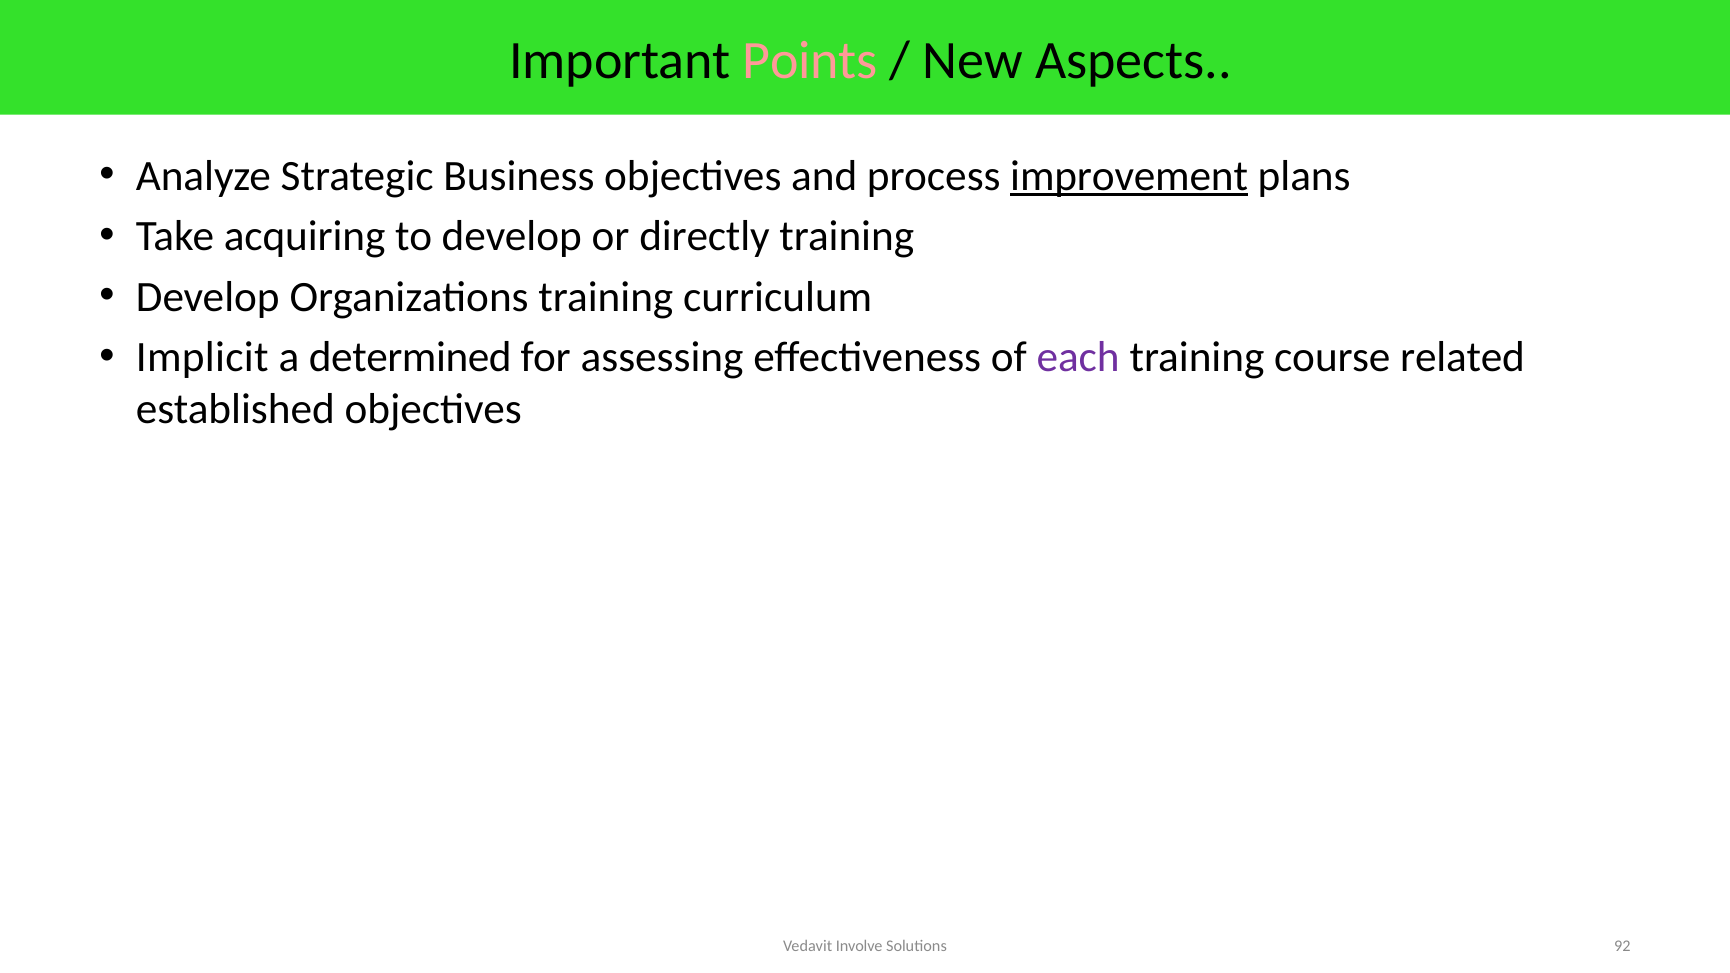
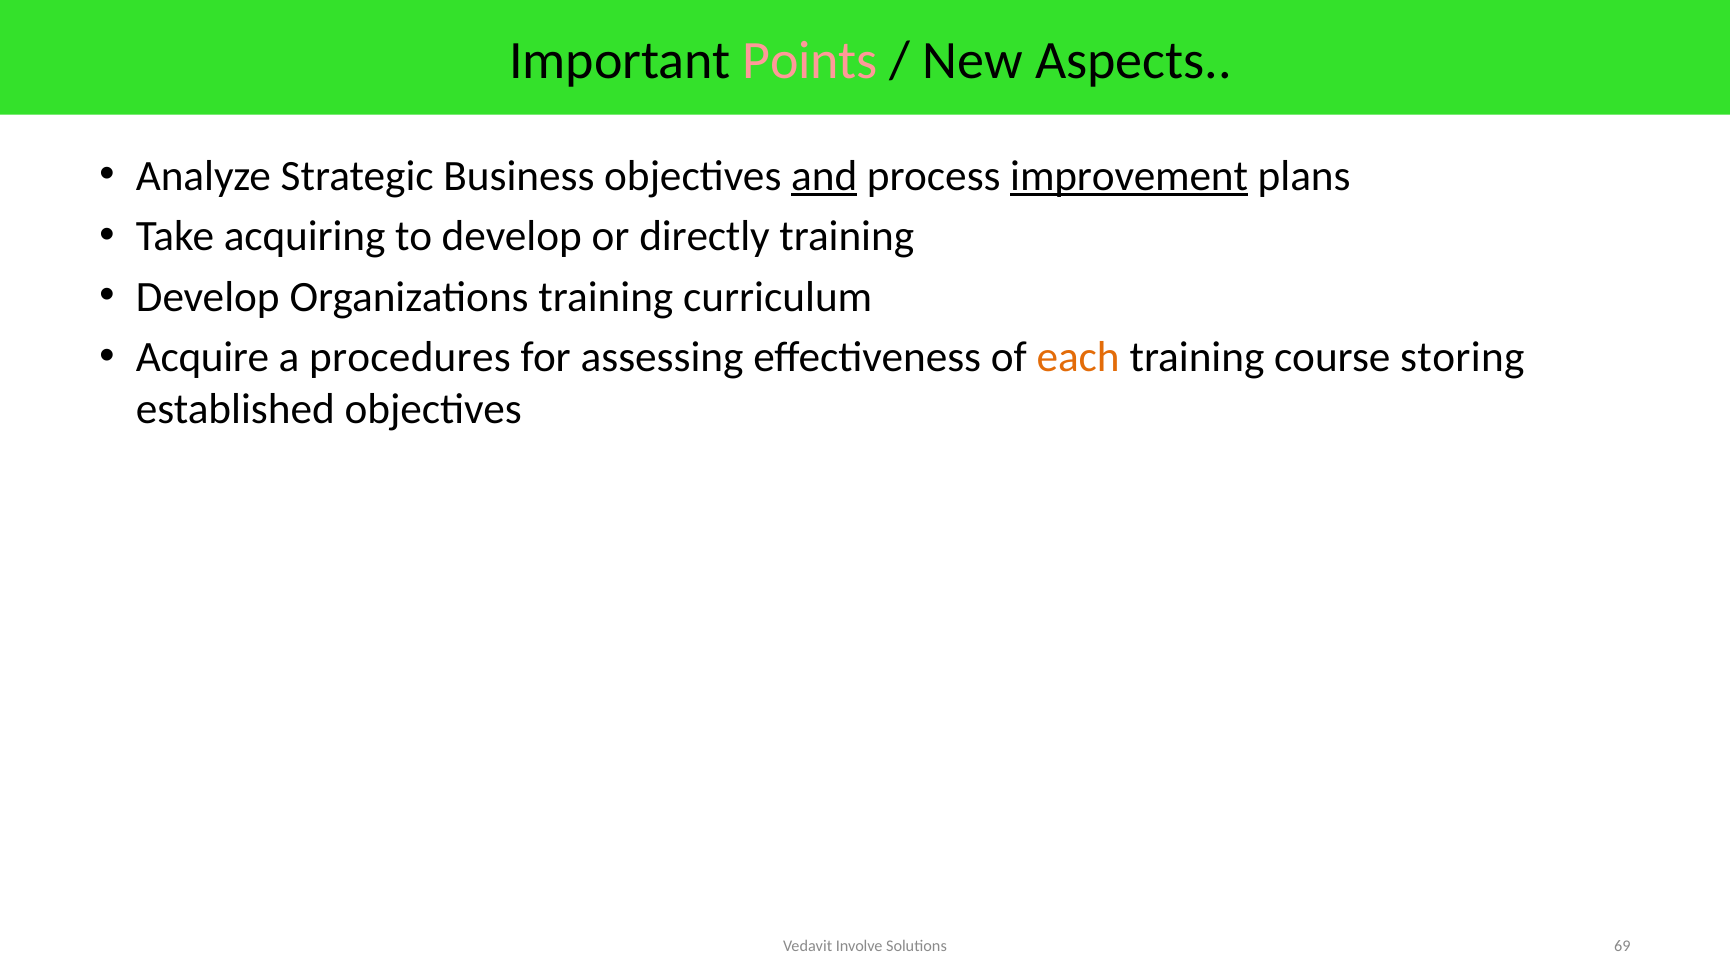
and underline: none -> present (824, 176)
Implicit: Implicit -> Acquire (203, 358)
determined: determined -> procedures (410, 358)
each colour: purple -> orange (1078, 358)
related: related -> storing (1462, 358)
92: 92 -> 69 (1622, 946)
